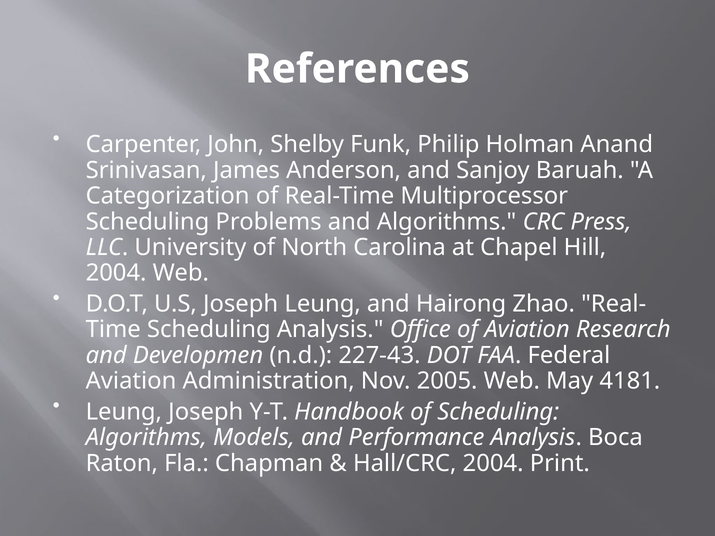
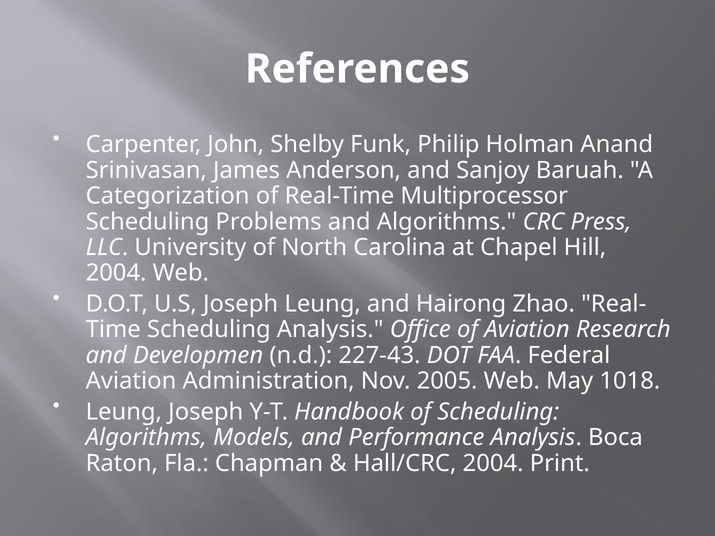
4181: 4181 -> 1018 (630, 381)
